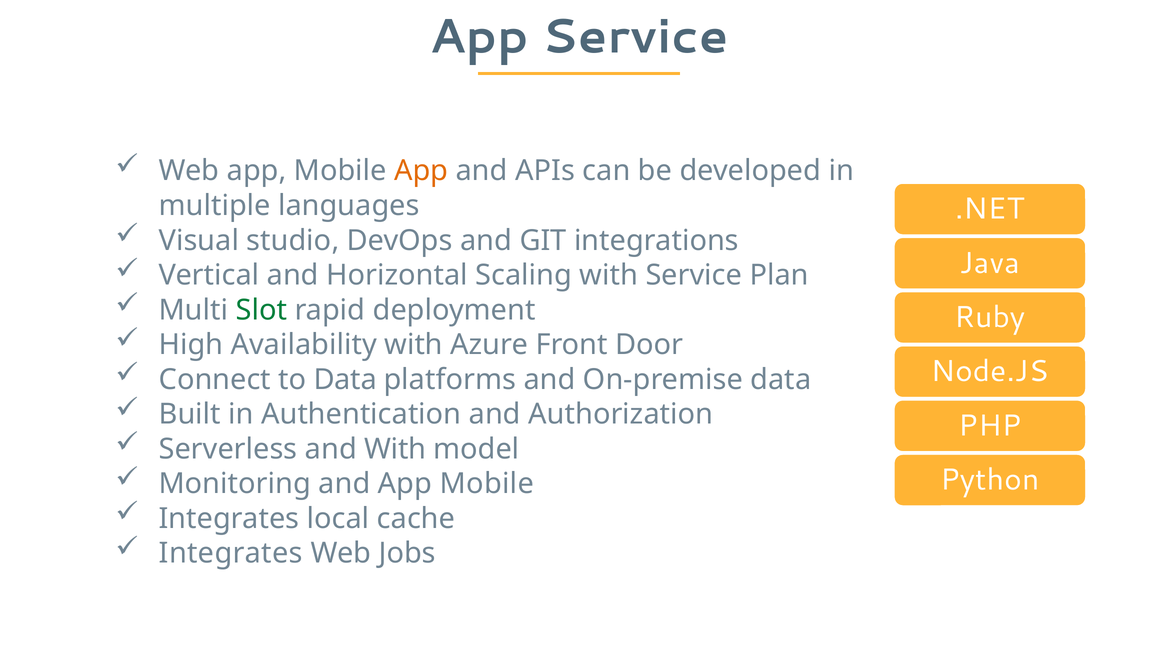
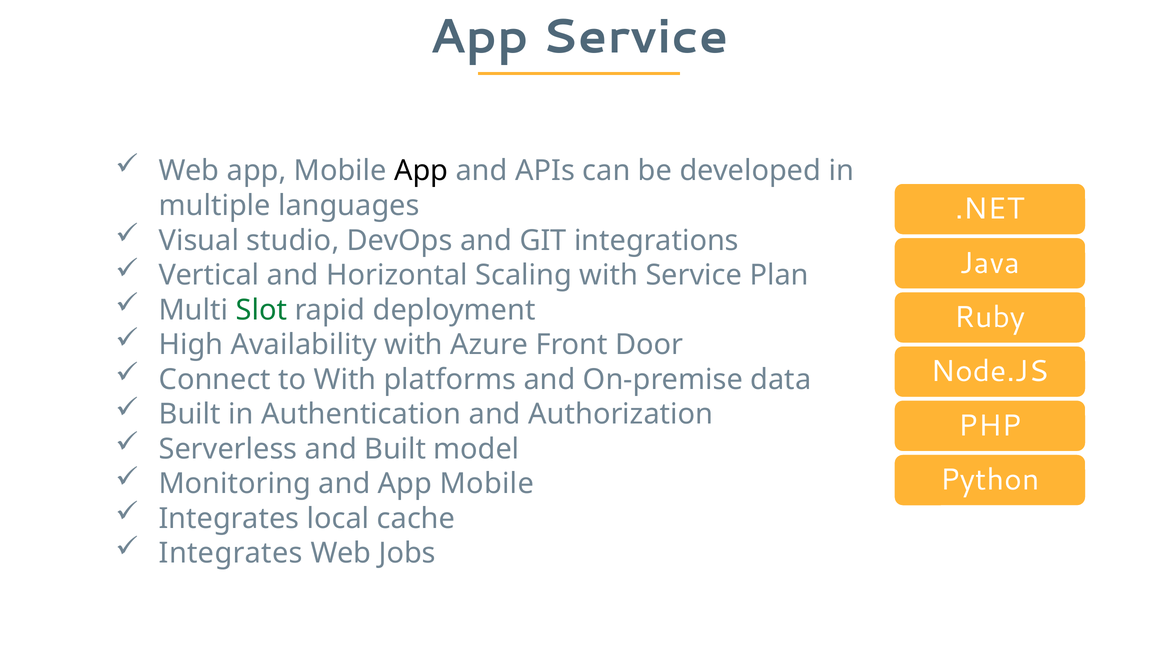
App colour: orange -> black (421, 171)
to Data: Data -> With (345, 379)
and With: With -> Built (395, 449)
